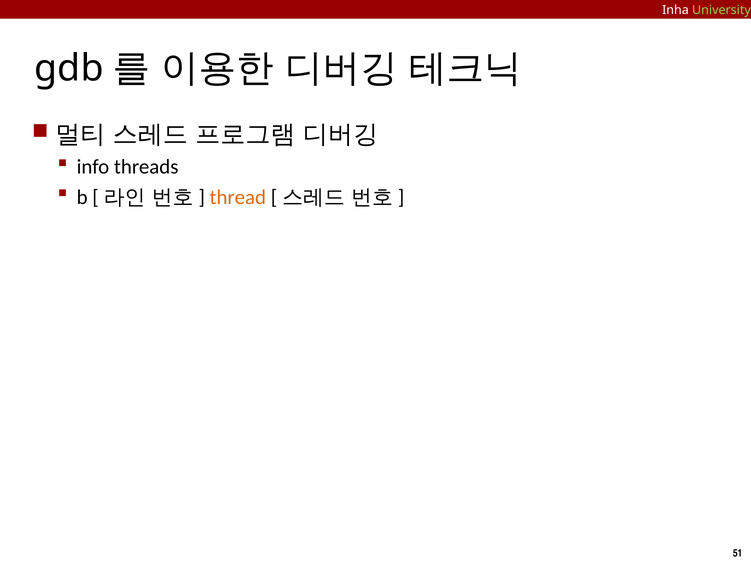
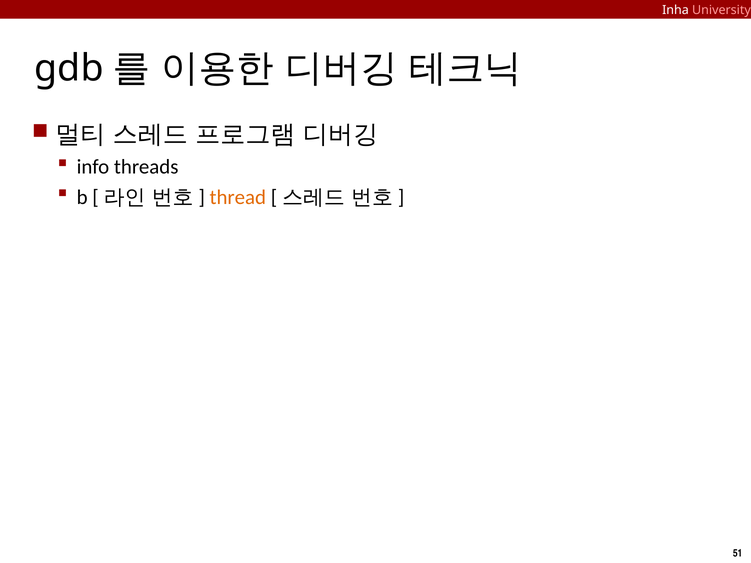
University colour: light green -> pink (721, 10)
